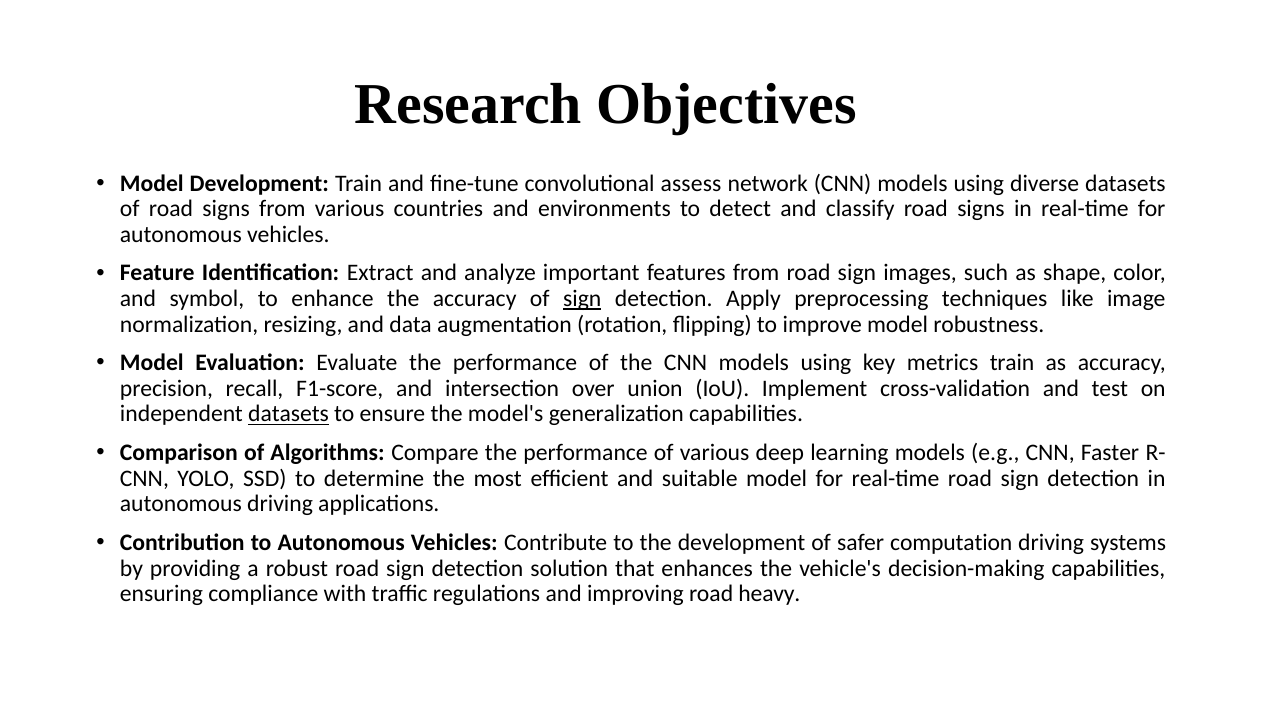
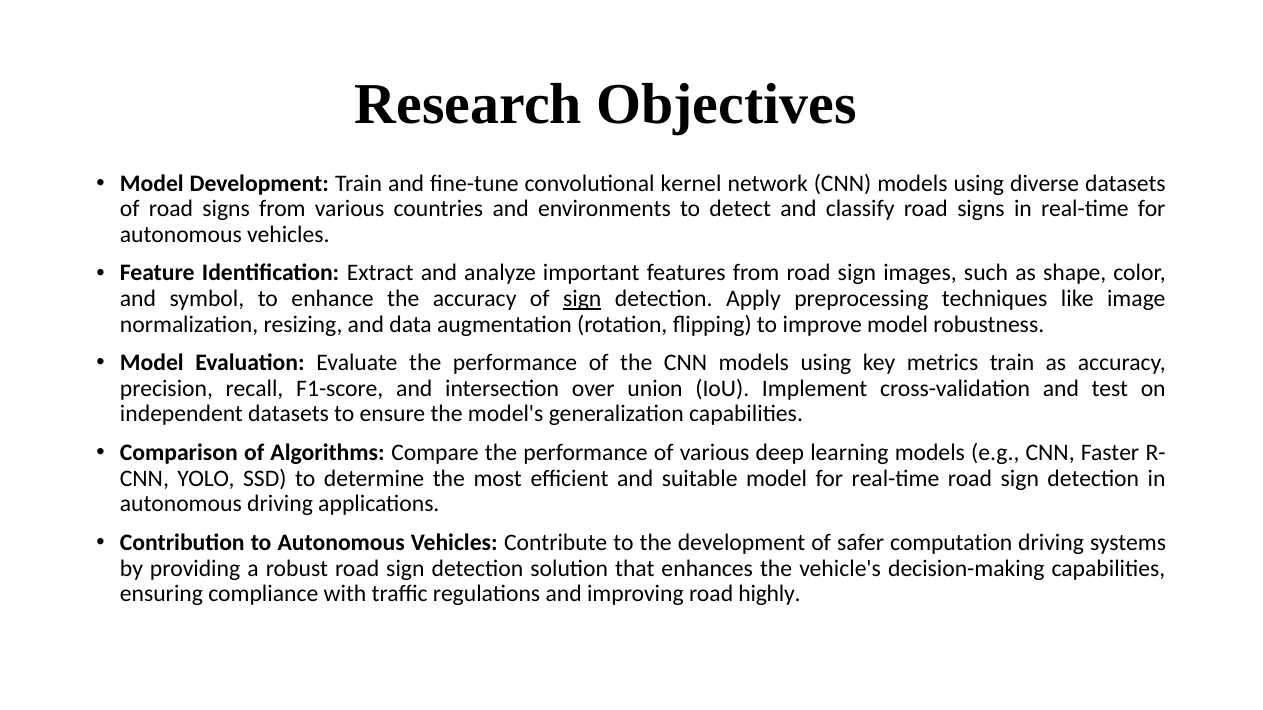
assess: assess -> kernel (691, 183)
datasets underline: present -> none (289, 414)
heavy: heavy -> highly (769, 594)
